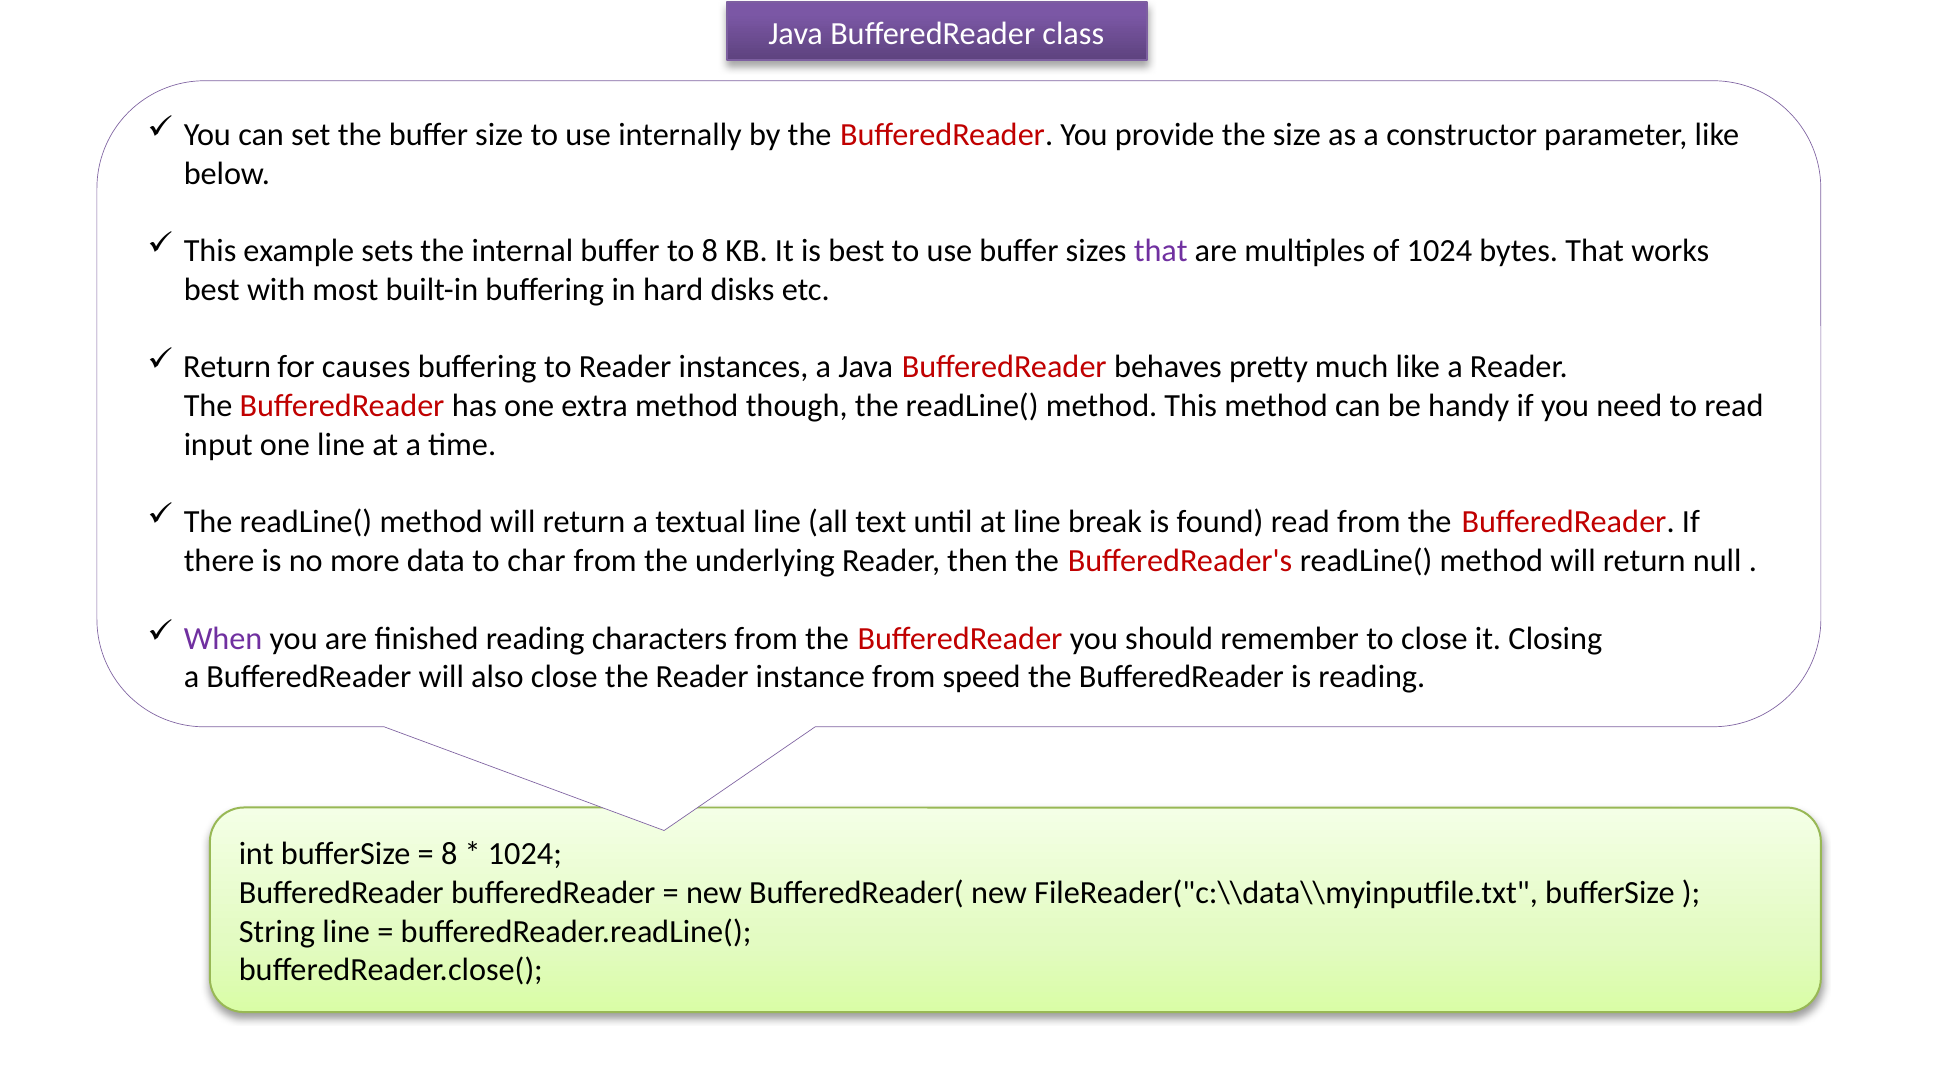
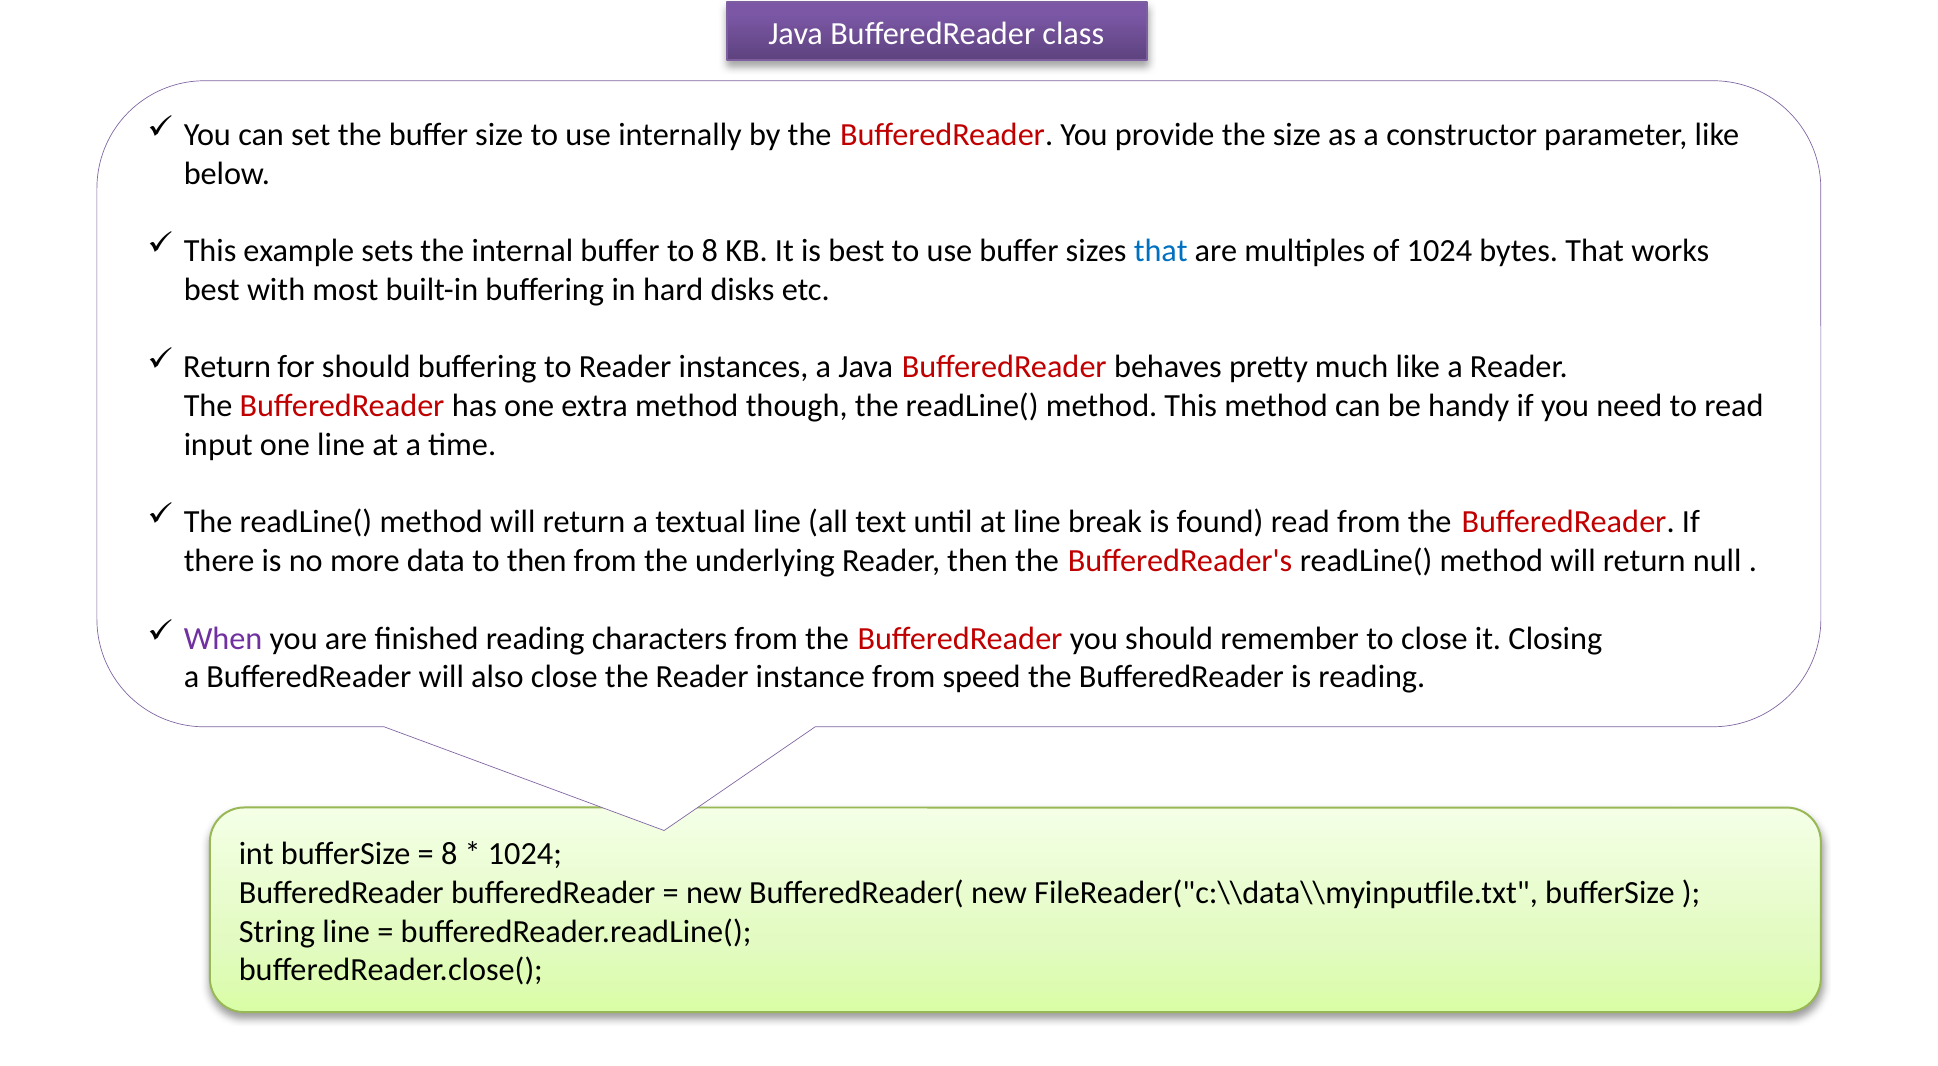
that colour: purple -> blue (1161, 251)
for causes: causes -> should (366, 367)
to char: char -> then (537, 561)
